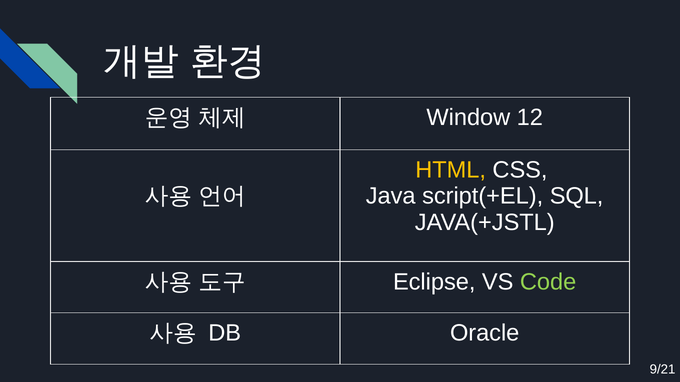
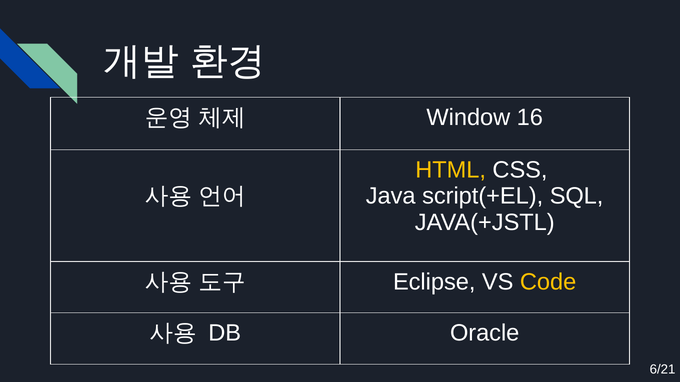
12: 12 -> 16 (530, 118)
Code colour: light green -> yellow (548, 282)
9/21: 9/21 -> 6/21 (663, 370)
